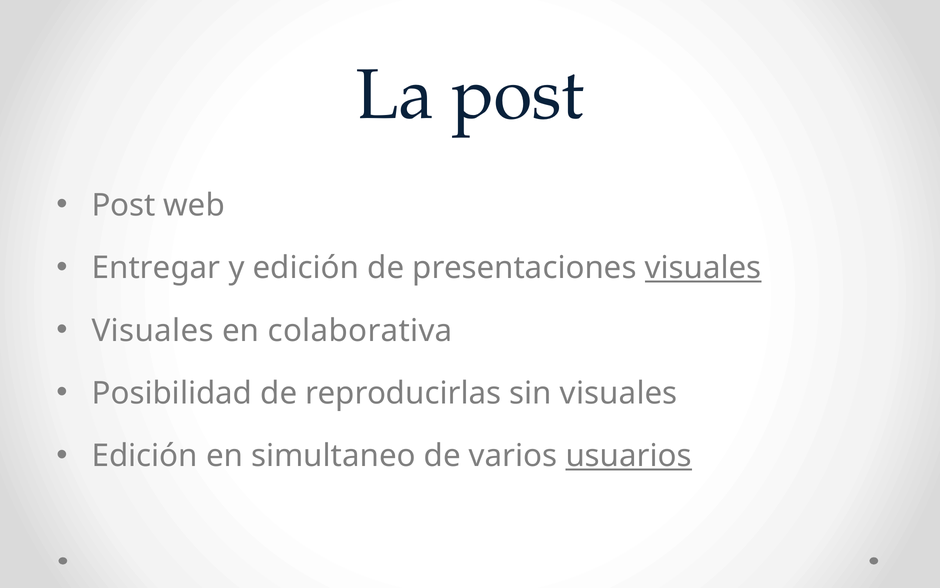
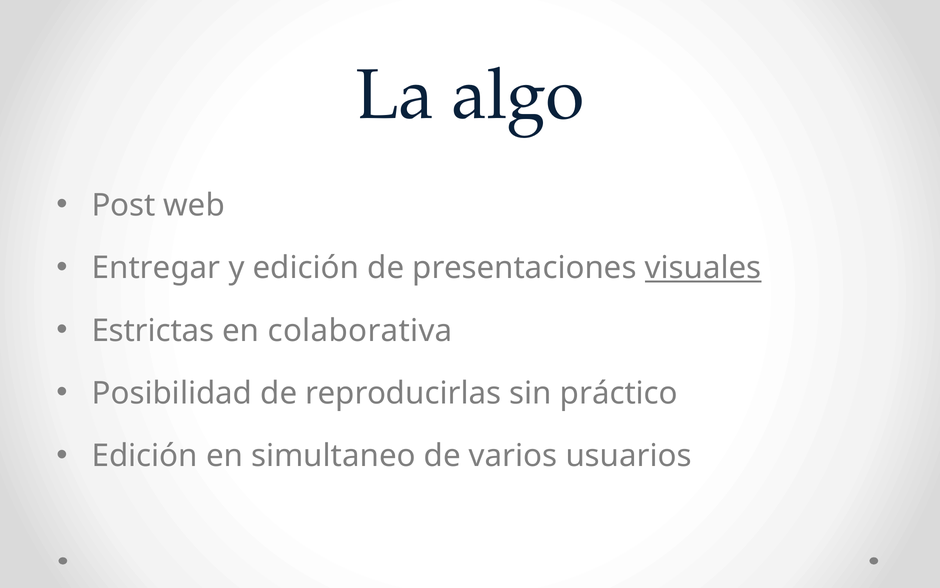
La post: post -> algo (518, 95)
Visuales: Visuales -> Estrictas (153, 330)
sin visuales: visuales -> práctico (619, 393)
usuarios underline: present -> none (629, 456)
